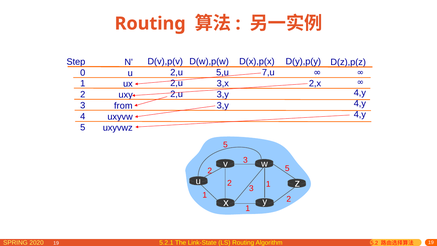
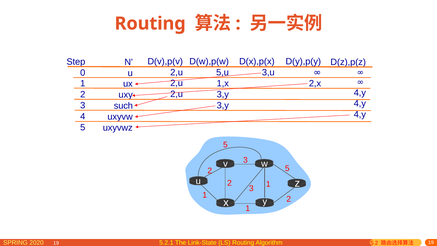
7,u: 7,u -> 3,u (268, 72)
3,x: 3,x -> 1,x (223, 83)
from: from -> such (123, 106)
